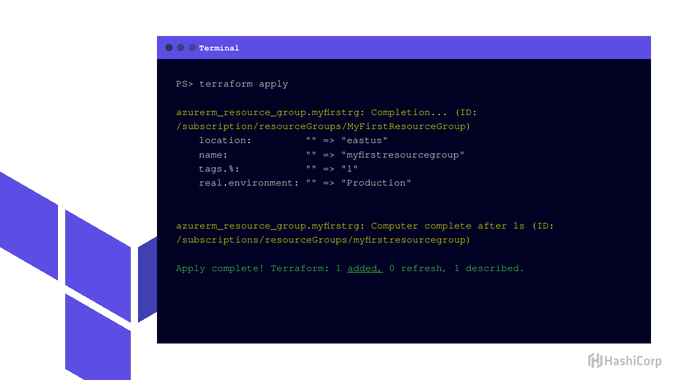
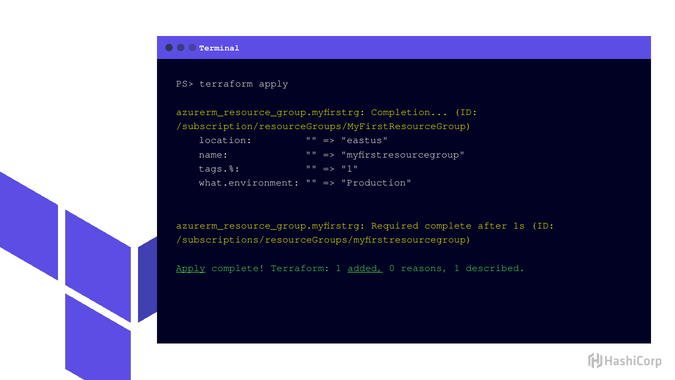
real.environment: real.environment -> what.environment (249, 183)
Computer: Computer -> Required (395, 225)
Apply underline: none -> present (191, 268)
refresh: refresh -> reasons (424, 268)
